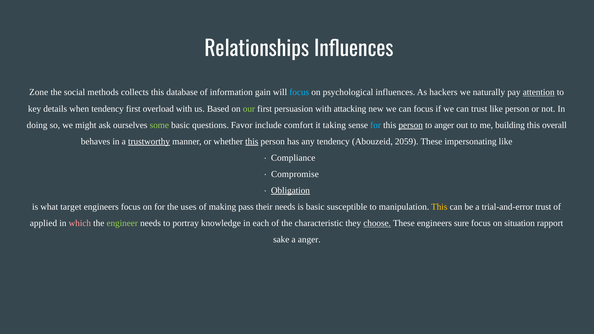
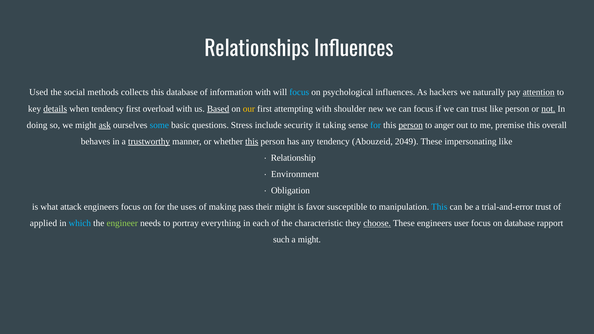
Zone: Zone -> Used (39, 92)
information gain: gain -> with (263, 92)
details underline: none -> present (55, 109)
Based underline: none -> present (218, 109)
our colour: light green -> yellow (249, 109)
persuasion: persuasion -> attempting (294, 109)
attacking: attacking -> shoulder (350, 109)
not underline: none -> present (548, 109)
ask underline: none -> present (105, 125)
some colour: light green -> light blue (159, 125)
Favor: Favor -> Stress (242, 125)
comfort: comfort -> security (299, 125)
building: building -> premise (510, 125)
2059: 2059 -> 2049 (407, 141)
Compliance: Compliance -> Relationship (293, 158)
Compromise: Compromise -> Environment (295, 174)
Obligation underline: present -> none (290, 191)
target: target -> attack (71, 207)
their needs: needs -> might (285, 207)
is basic: basic -> favor (315, 207)
This colour: yellow -> light blue (439, 207)
which colour: pink -> light blue (80, 223)
knowledge: knowledge -> everything (221, 223)
sure: sure -> user (461, 223)
on situation: situation -> database (520, 223)
sake: sake -> such (281, 240)
a anger: anger -> might (309, 240)
